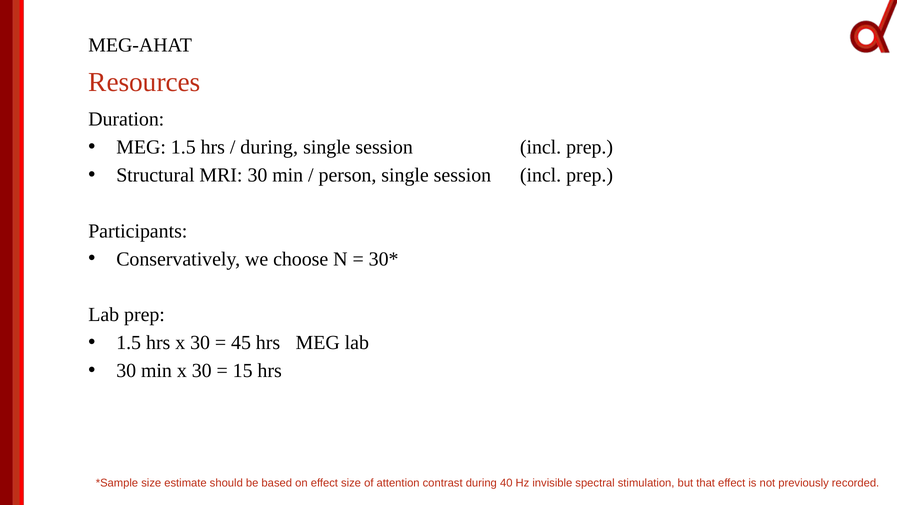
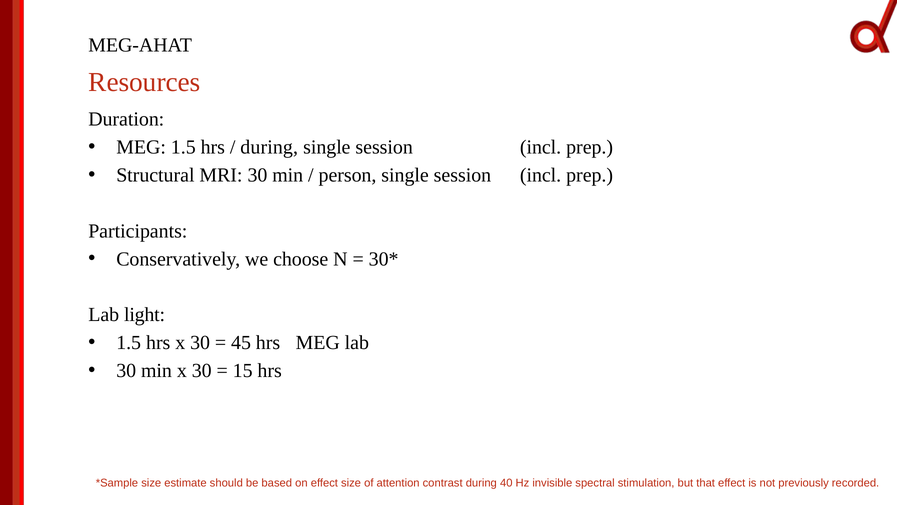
Lab prep: prep -> light (145, 315)
